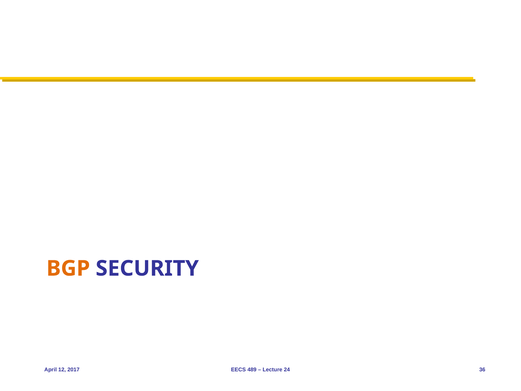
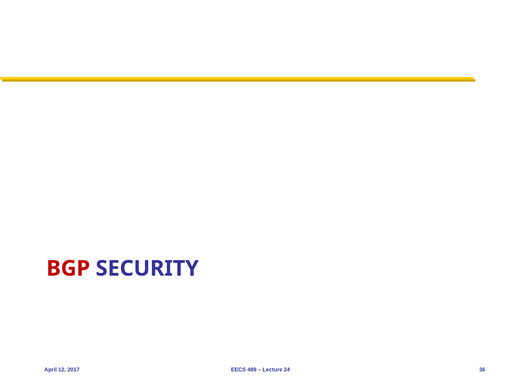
BGP colour: orange -> red (68, 268)
